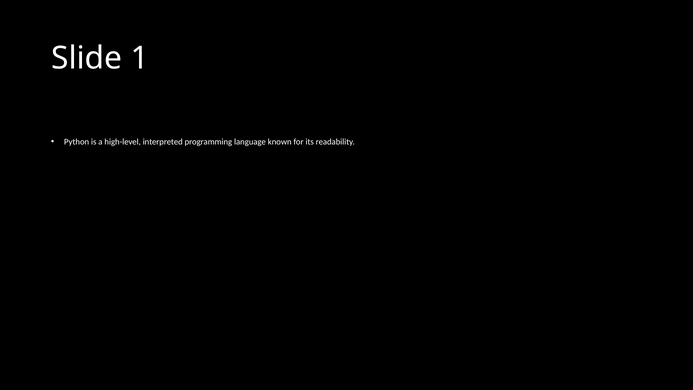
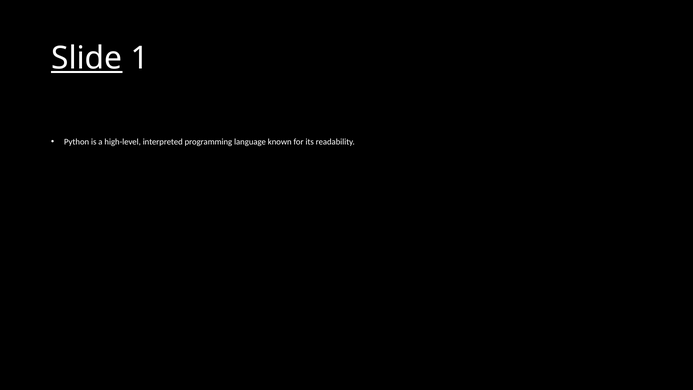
Slide underline: none -> present (87, 58)
